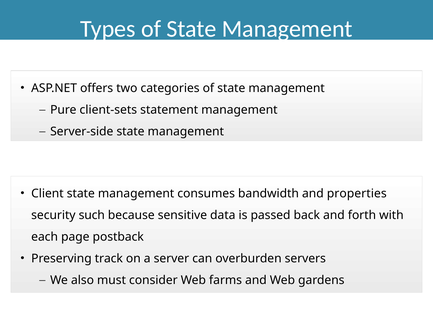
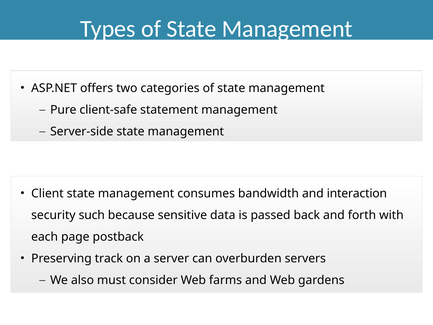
client-sets: client-sets -> client-safe (108, 110)
properties: properties -> interaction (357, 193)
